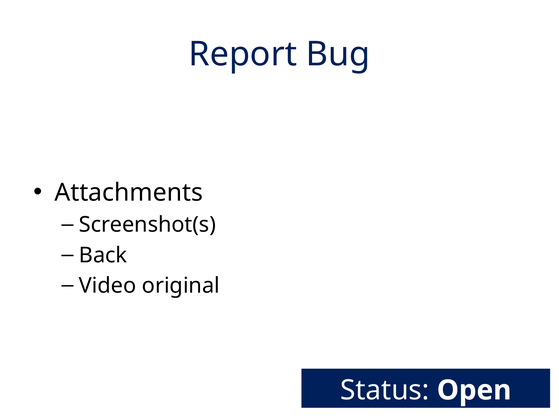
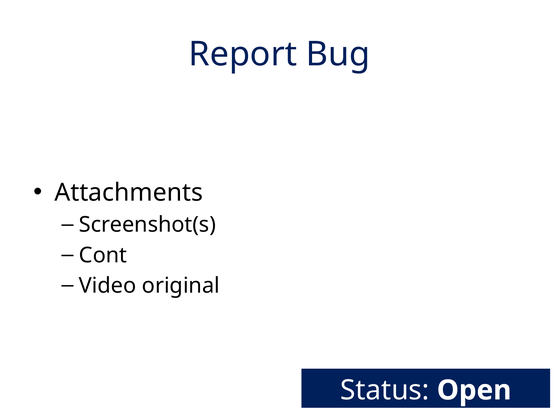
Back: Back -> Cont (103, 255)
